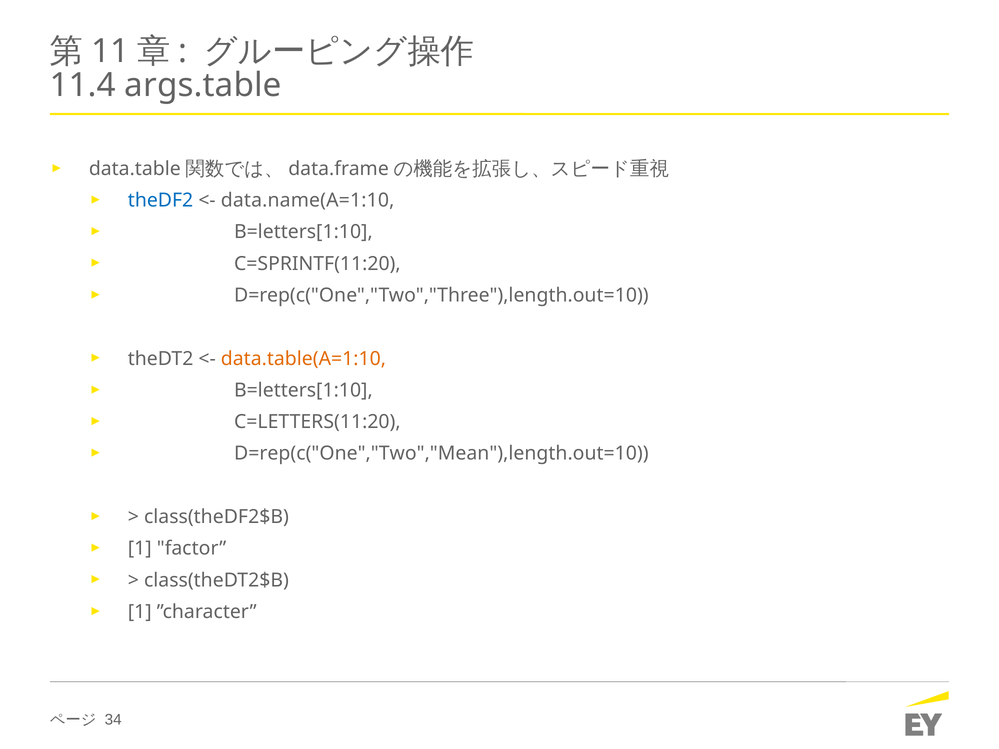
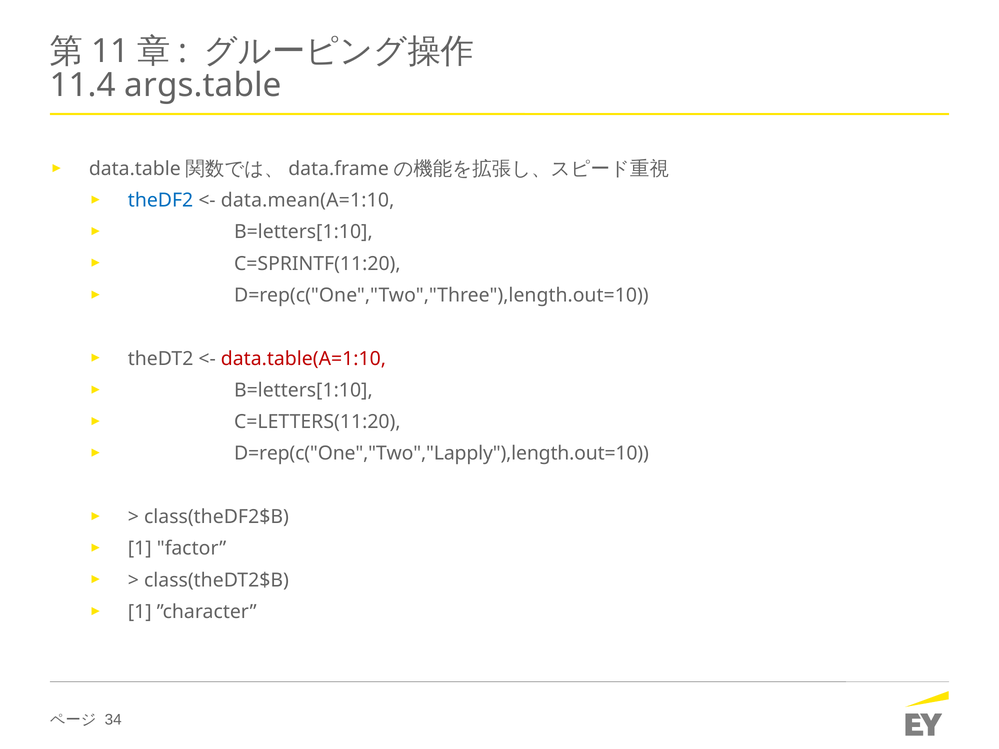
data.name(A=1:10: data.name(A=1:10 -> data.mean(A=1:10 (308, 200)
data.table(A=1:10 colour: orange -> red (303, 359)
D=rep(c("One","Two","Mean"),length.out=10: D=rep(c("One","Two","Mean"),length.out=10 -> D=rep(c("One","Two","Lapply"),length.out=10 (441, 454)
